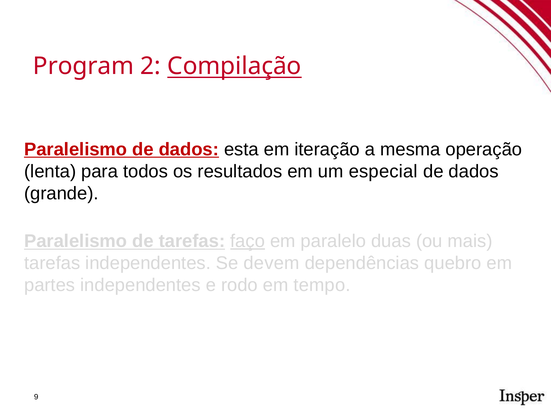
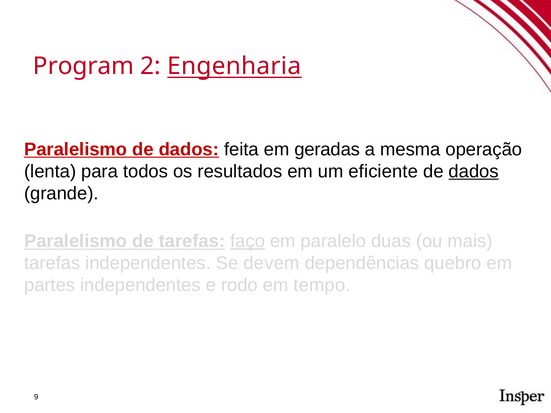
Compilação: Compilação -> Engenharia (234, 66)
esta: esta -> feita (241, 149)
iteração: iteração -> geradas (327, 149)
especial: especial -> eficiente (383, 171)
dados underline: none -> present (474, 171)
